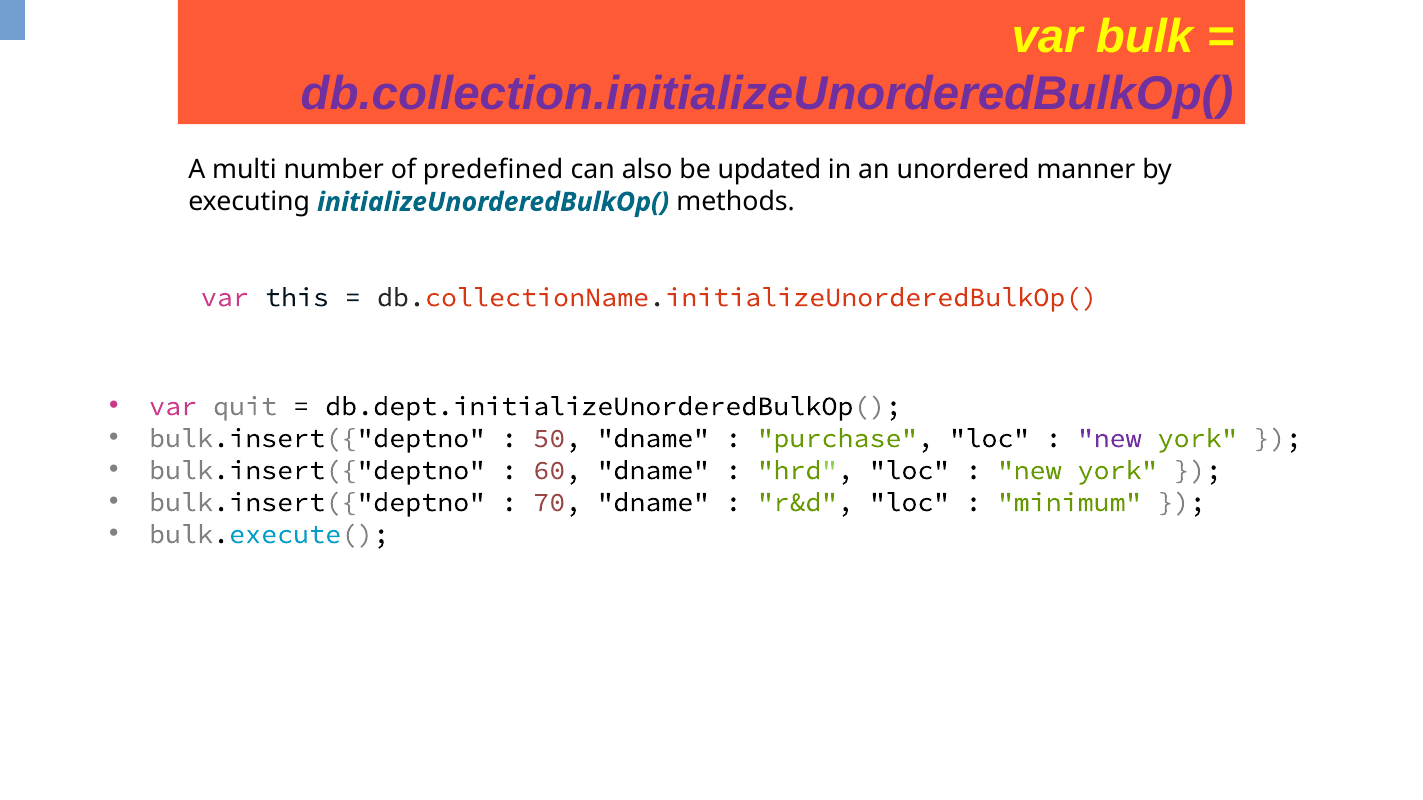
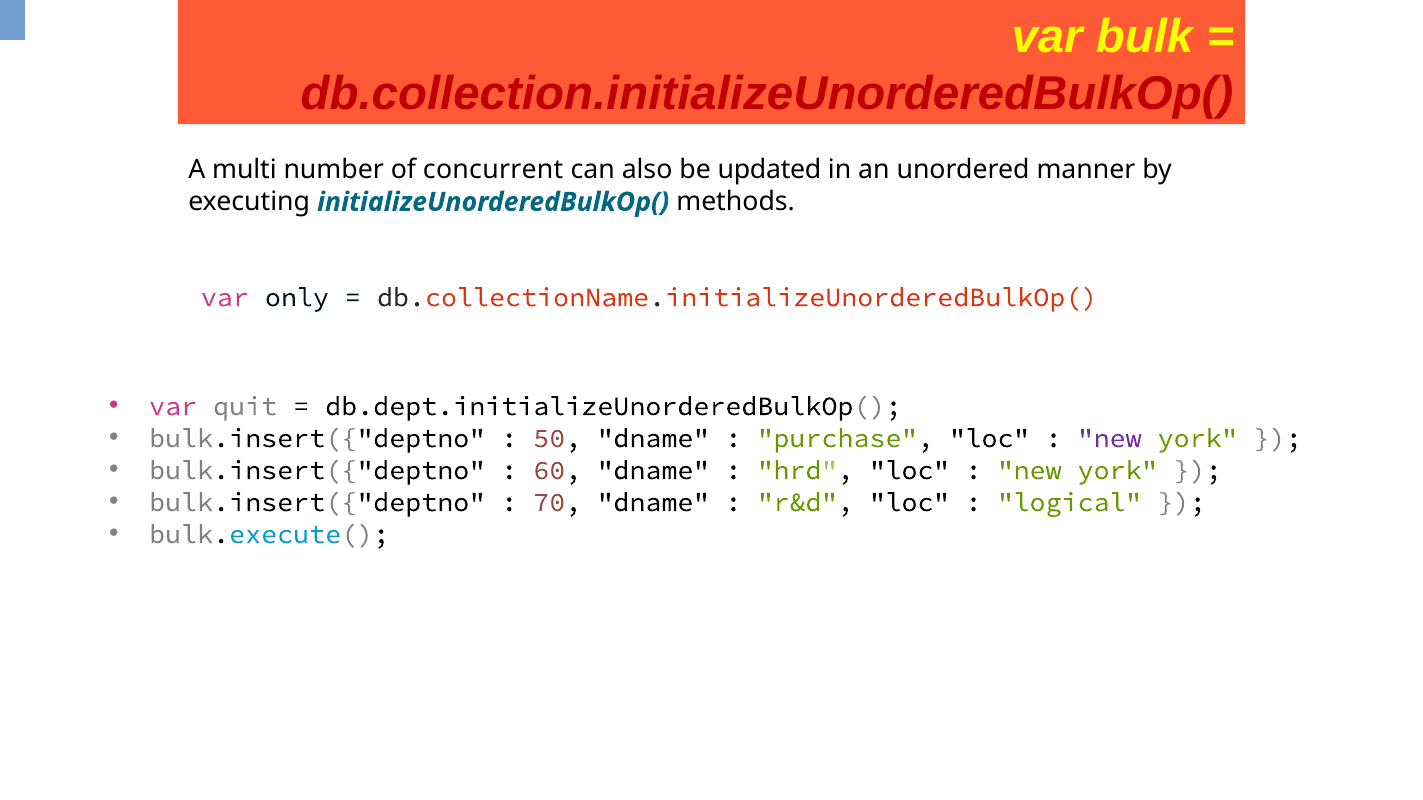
db.collection.initializeUnorderedBulkOp( colour: purple -> red (767, 94)
predefined: predefined -> concurrent (493, 170)
this: this -> only (297, 298)
minimum: minimum -> logical (1070, 503)
